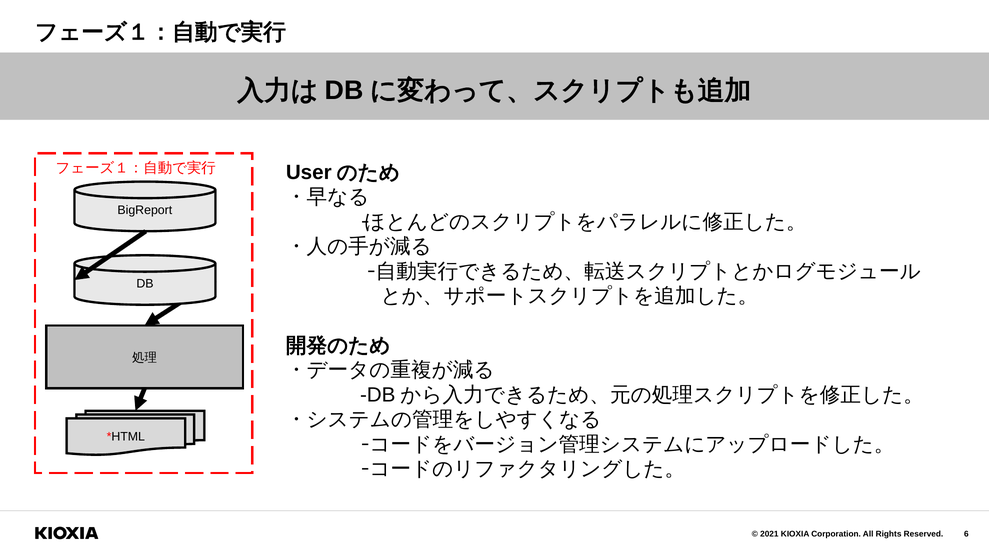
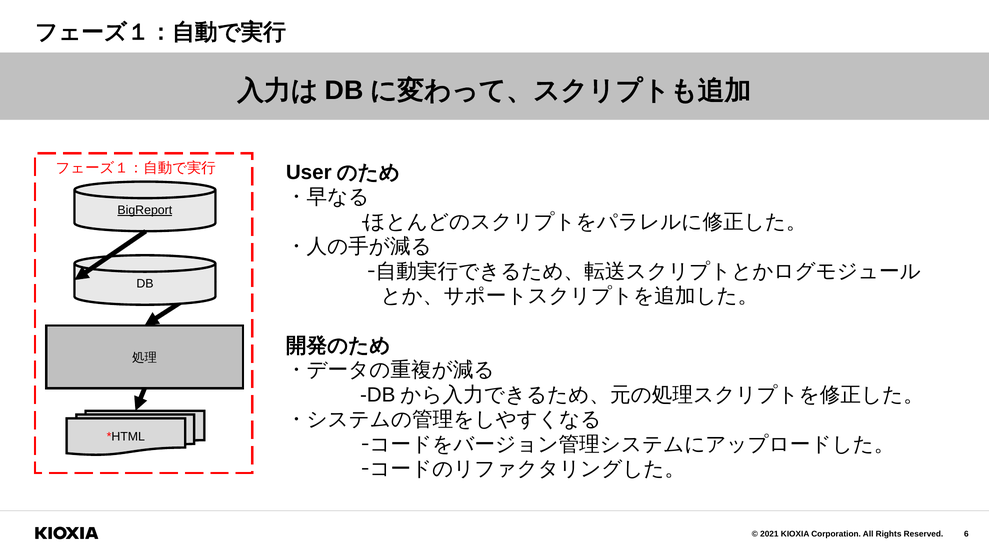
BigReport underline: none -> present (145, 210)
